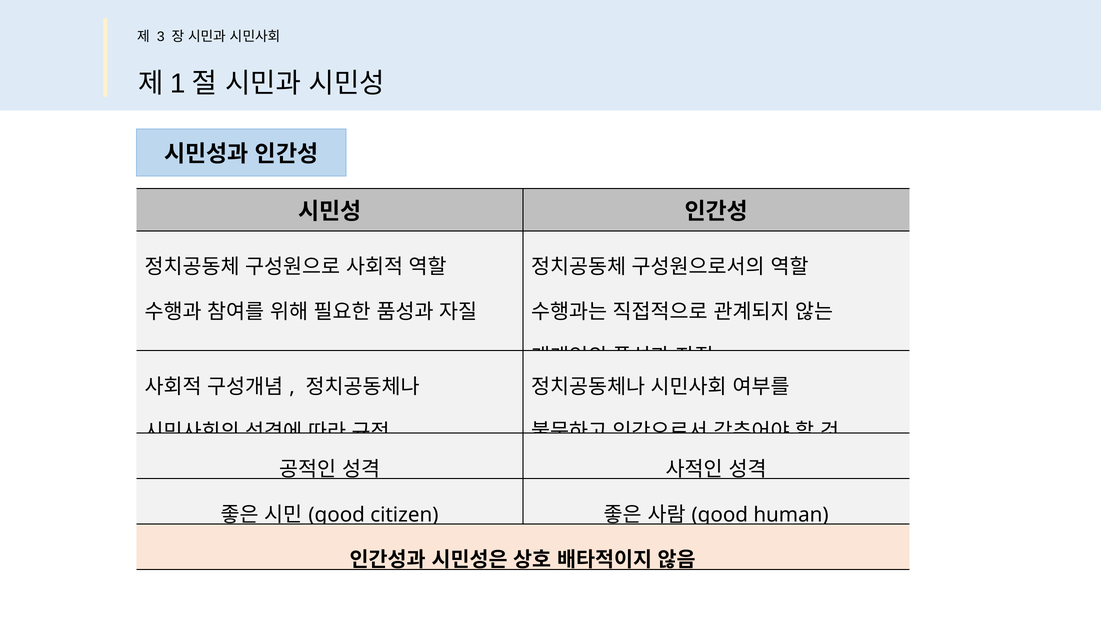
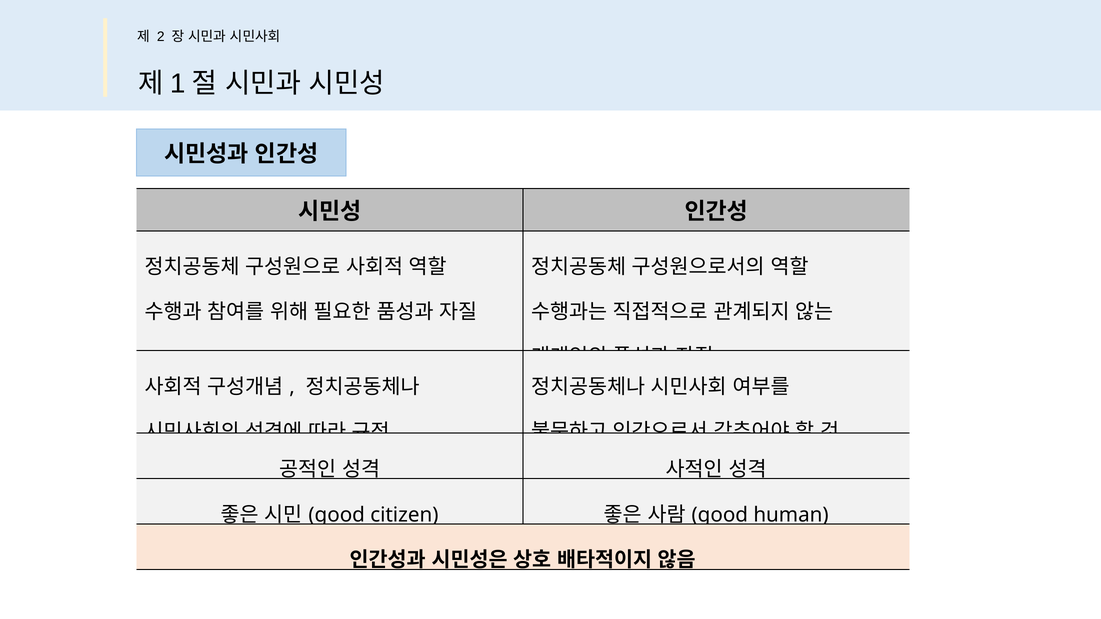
3: 3 -> 2 (161, 37)
